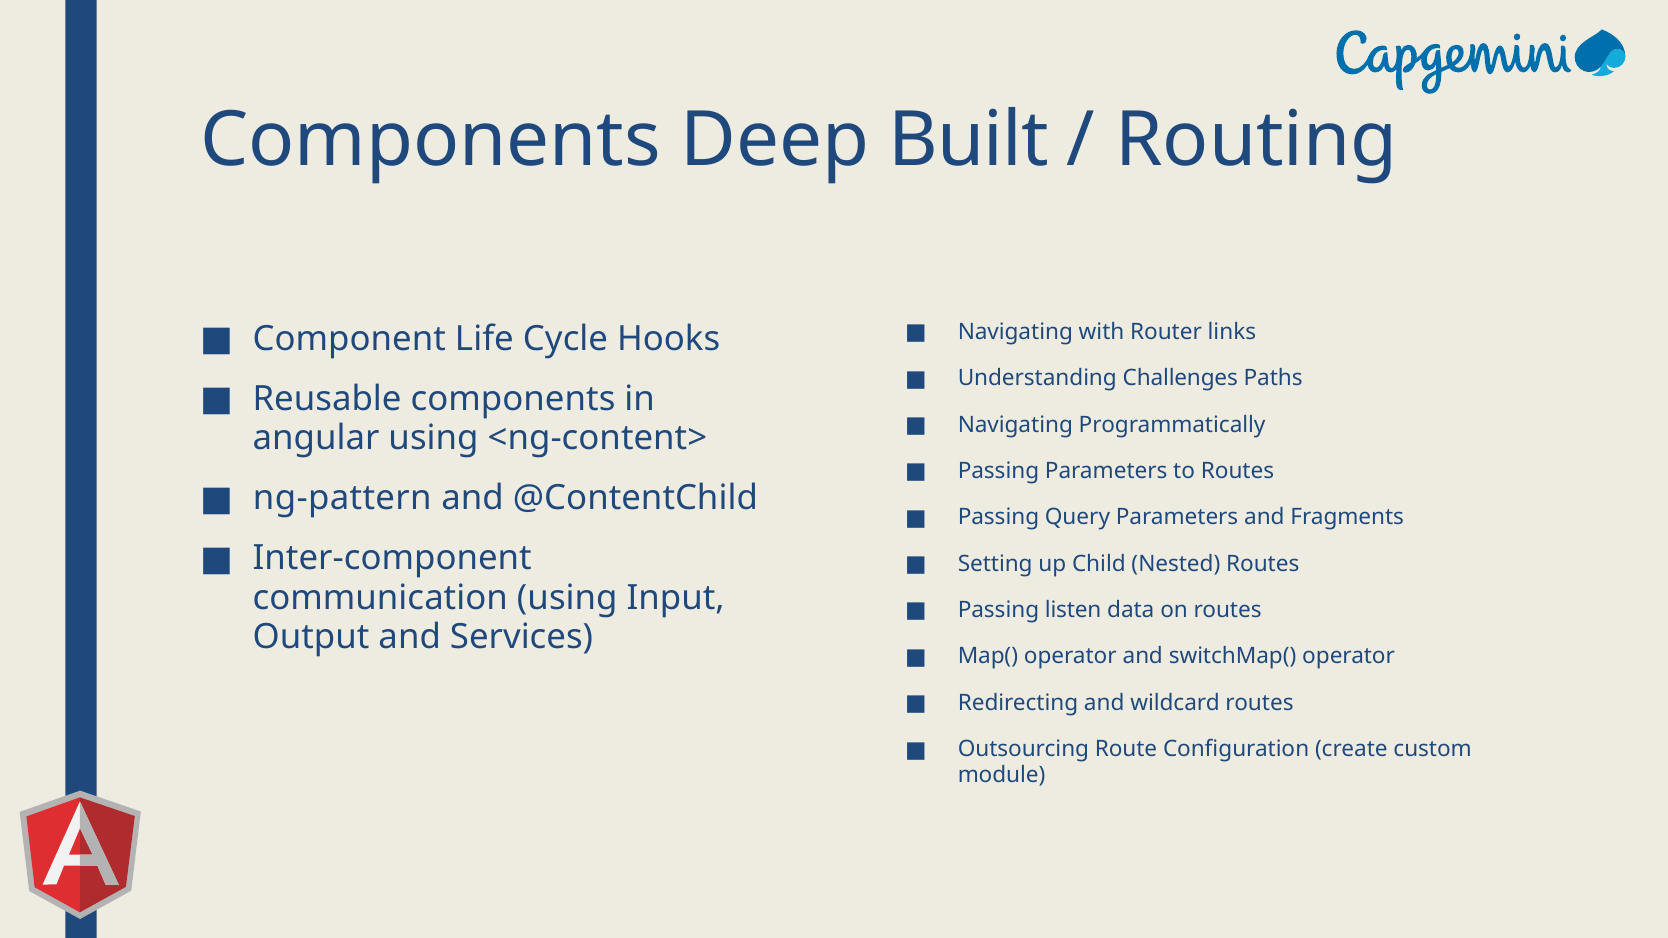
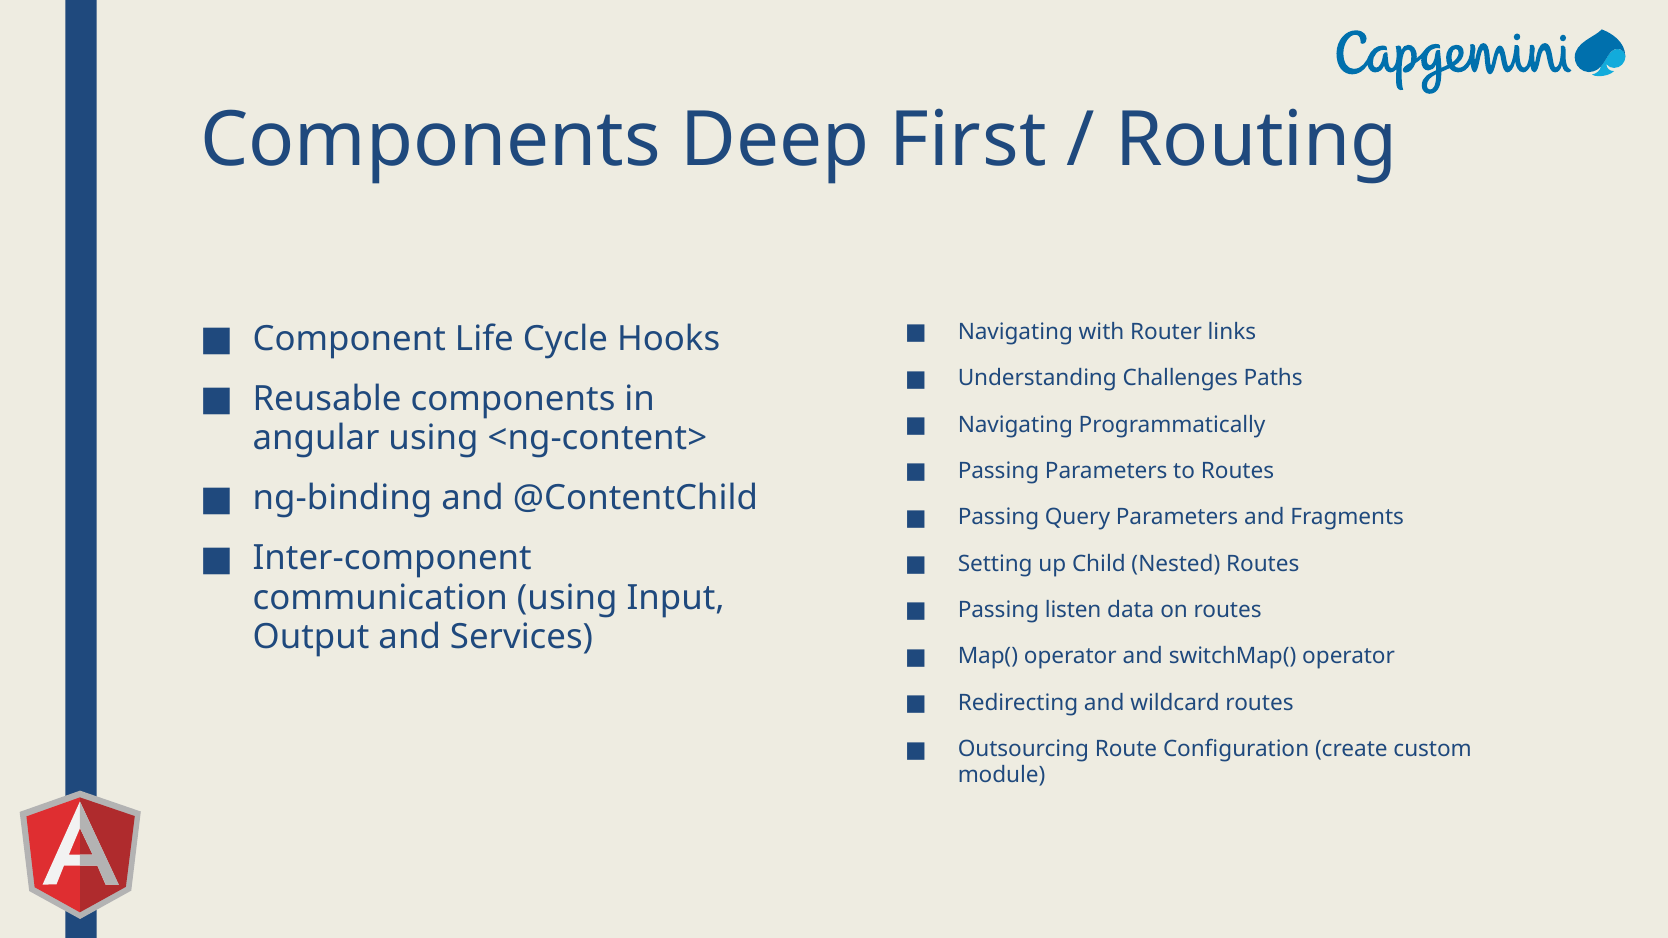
Built: Built -> First (968, 140)
ng-pattern: ng-pattern -> ng-binding (342, 498)
